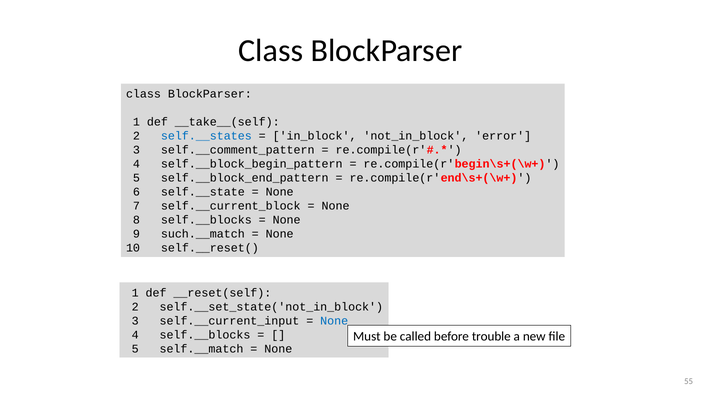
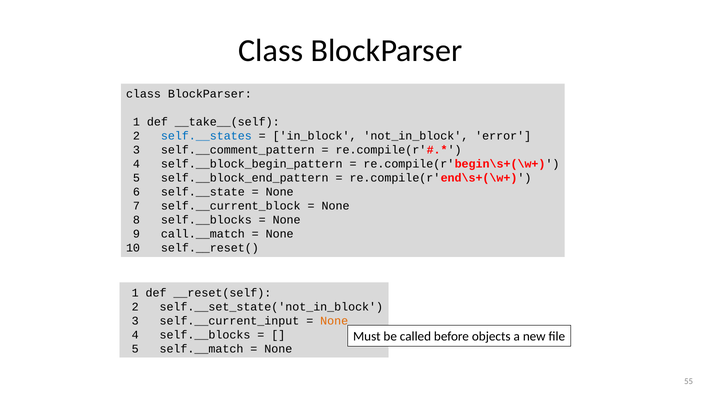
such.__match: such.__match -> call.__match (203, 234)
None colour: blue -> orange (334, 321)
trouble: trouble -> objects (491, 337)
